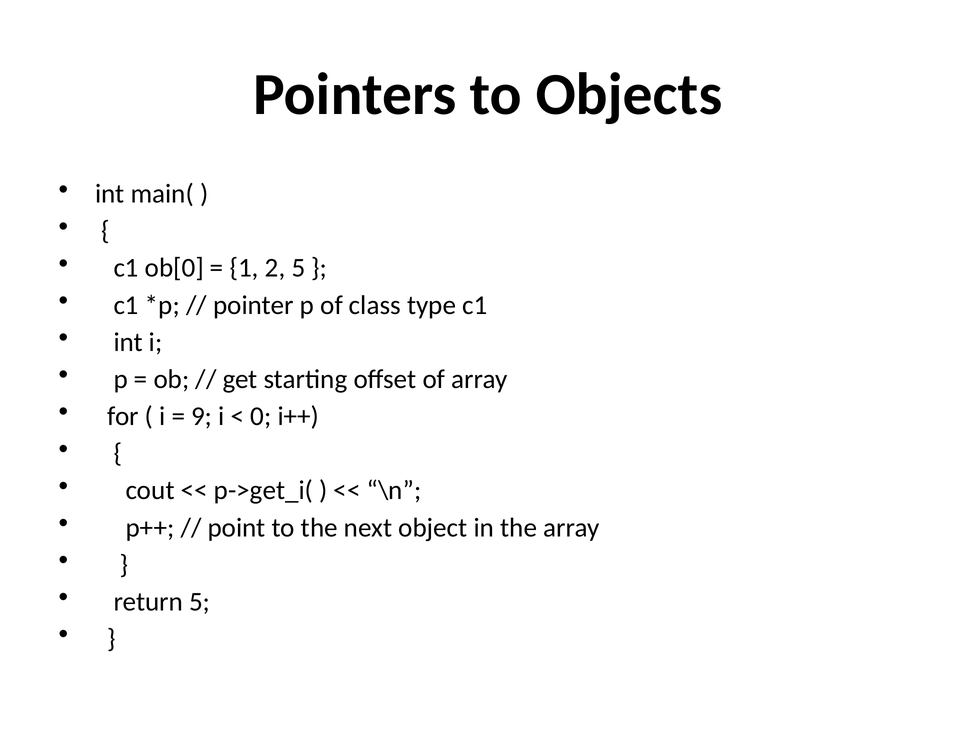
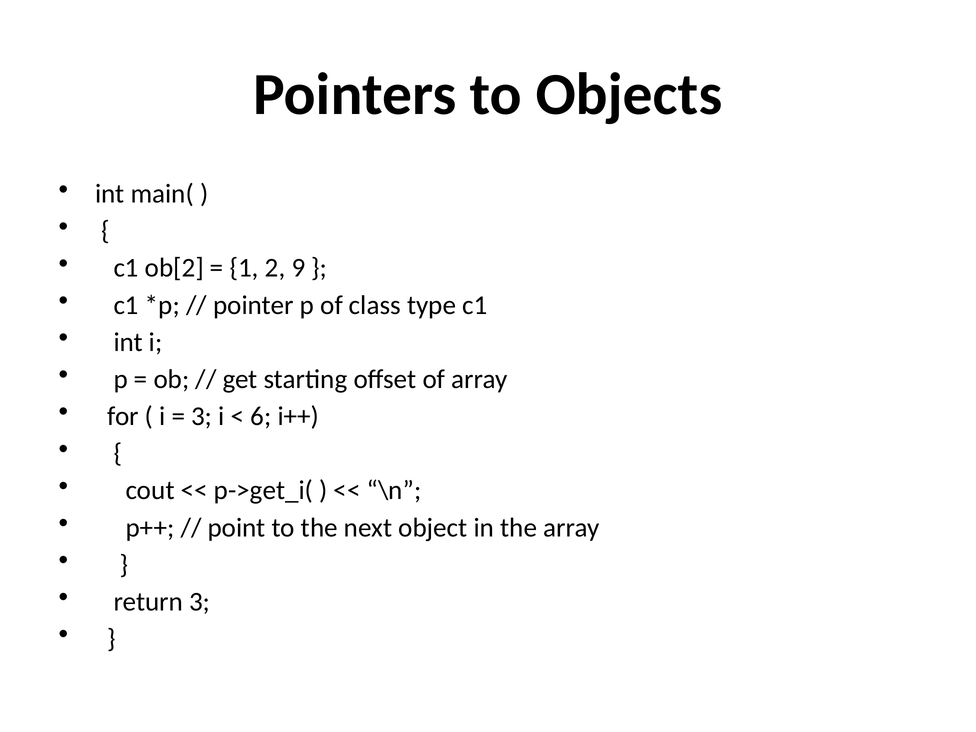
ob[0: ob[0 -> ob[2 (174, 268)
2 5: 5 -> 9 (298, 268)
9: 9 -> 3 (202, 416)
0: 0 -> 6 (261, 416)
return 5: 5 -> 3 (200, 602)
